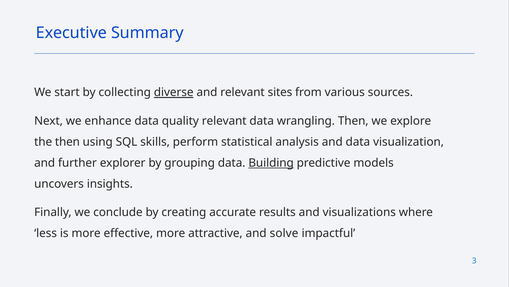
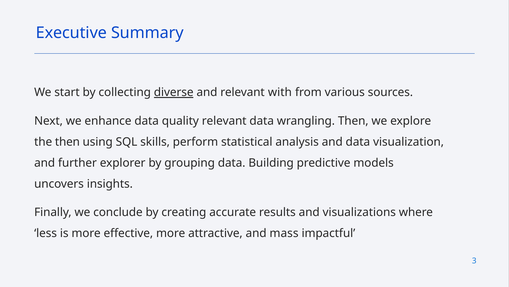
sites: sites -> with (280, 92)
Building underline: present -> none (271, 163)
solve: solve -> mass (284, 233)
